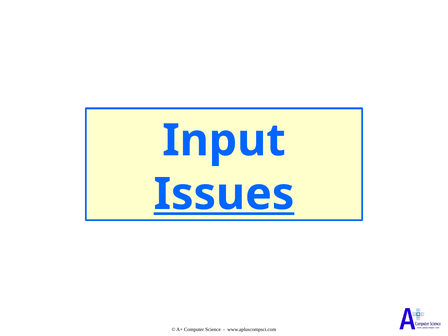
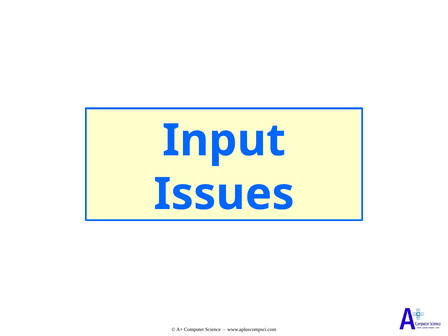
Issues underline: present -> none (224, 194)
